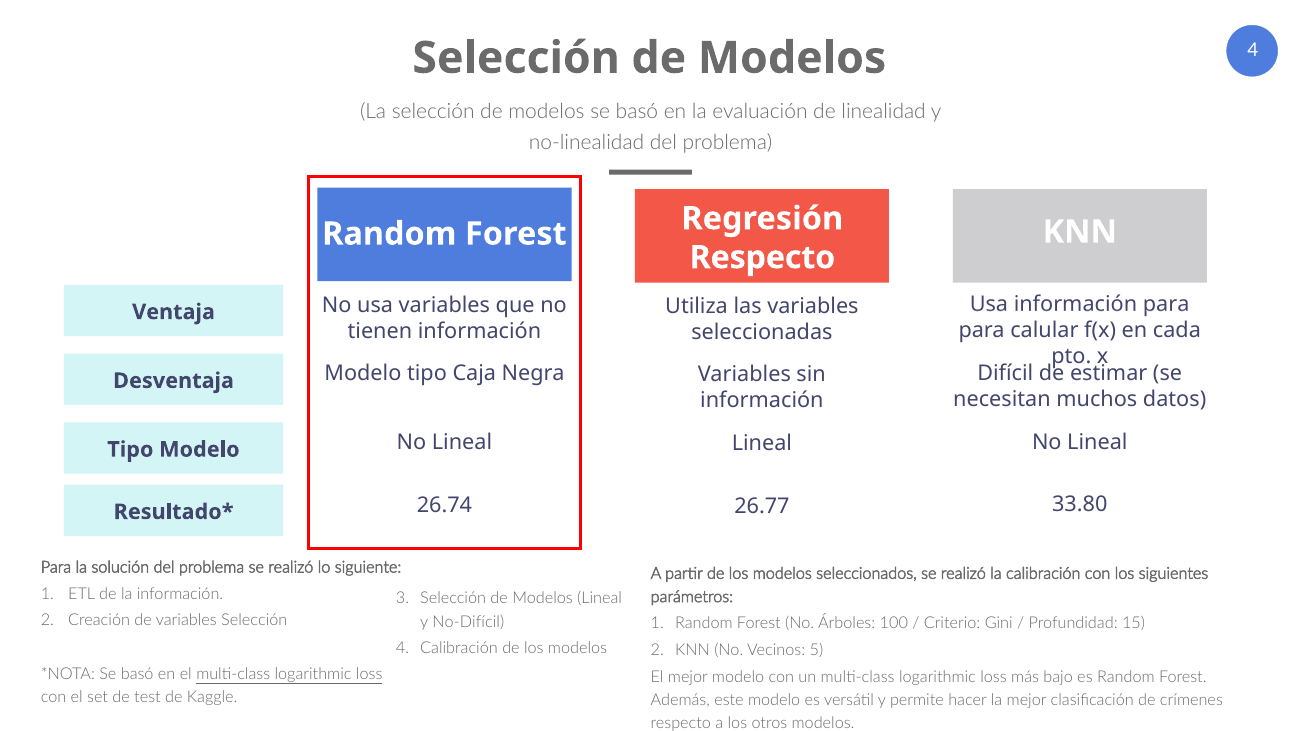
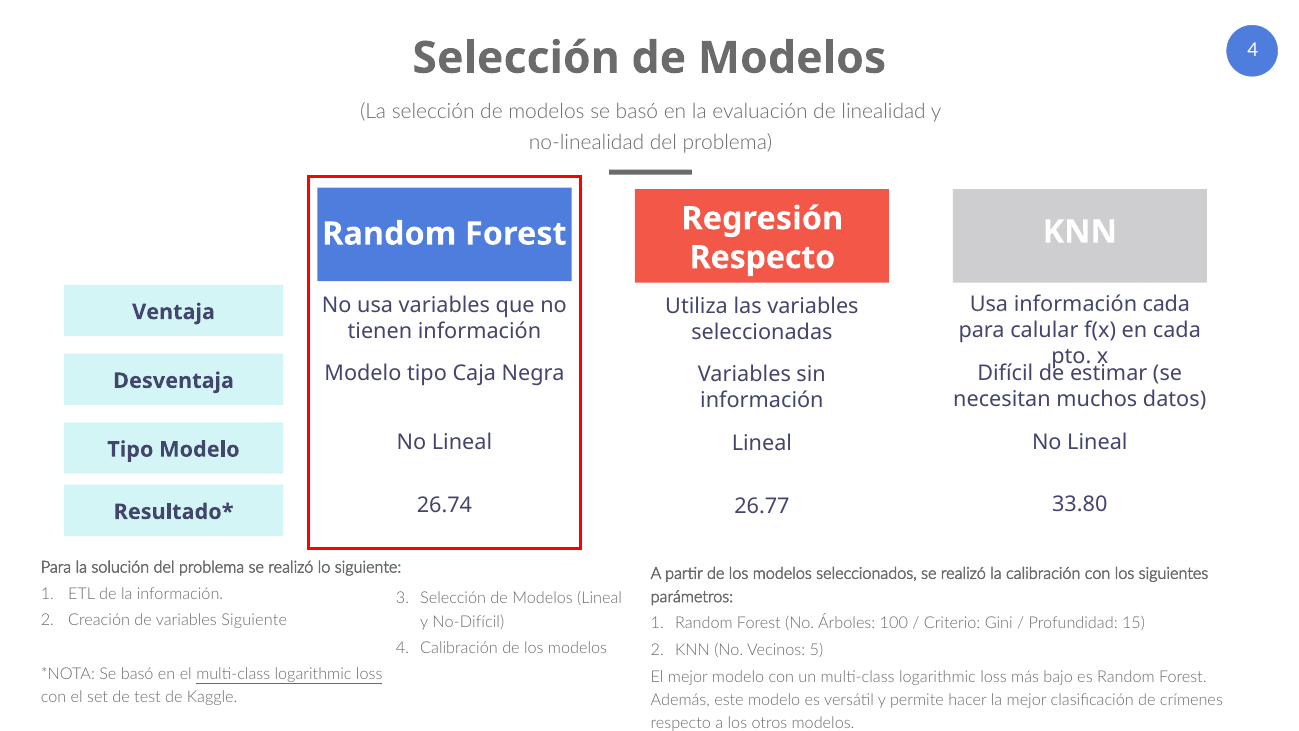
información para: para -> cada (1166, 305)
variables Selección: Selección -> Siguiente (254, 620)
